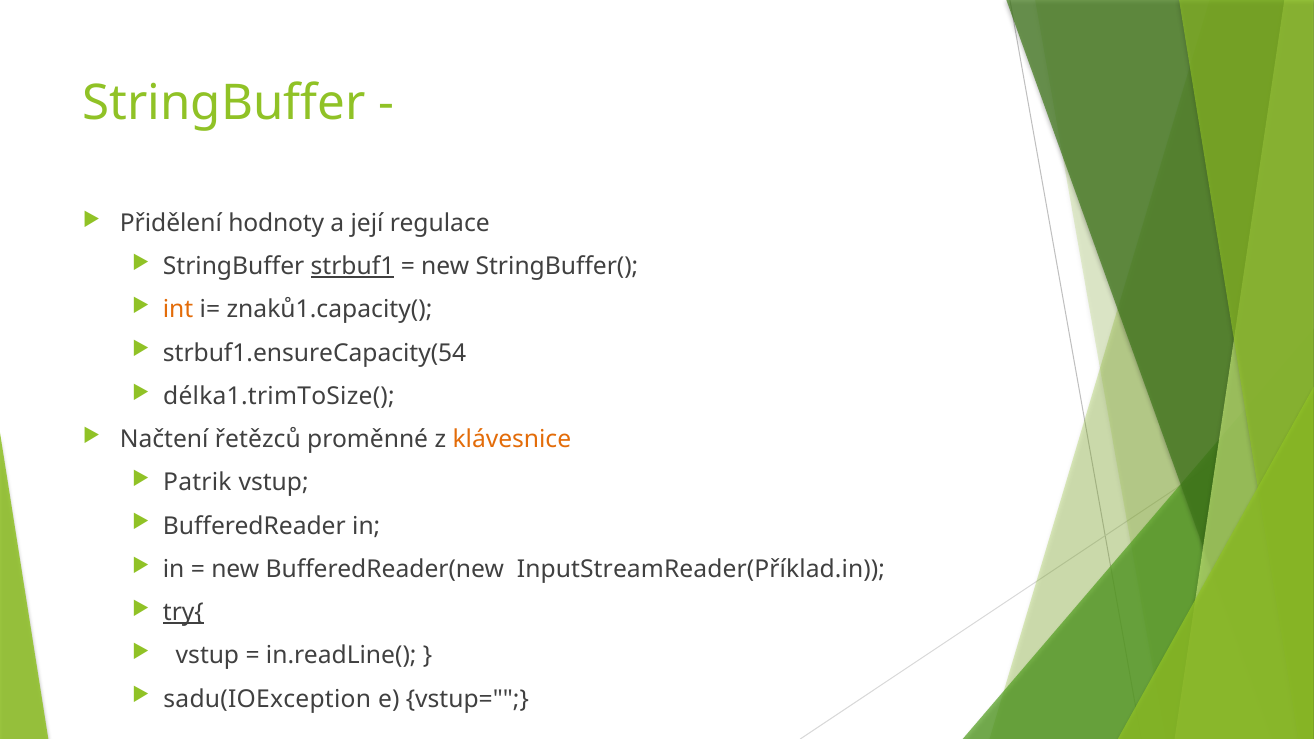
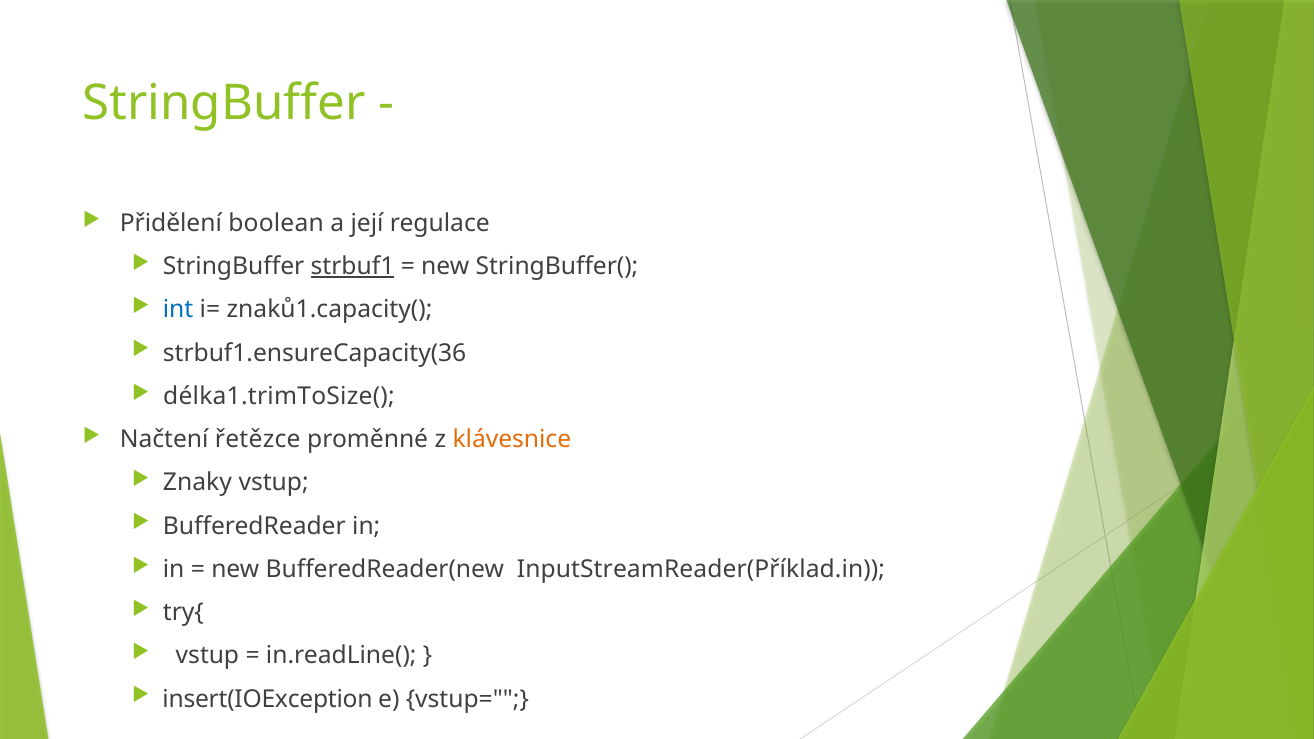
hodnoty: hodnoty -> boolean (276, 223)
int colour: orange -> blue (178, 310)
strbuf1.ensureCapacity(54: strbuf1.ensureCapacity(54 -> strbuf1.ensureCapacity(36 (315, 353)
řetězců: řetězců -> řetězce (258, 439)
Patrik: Patrik -> Znaky (197, 483)
try{ underline: present -> none (183, 613)
sadu(IOException: sadu(IOException -> insert(IOException (267, 699)
